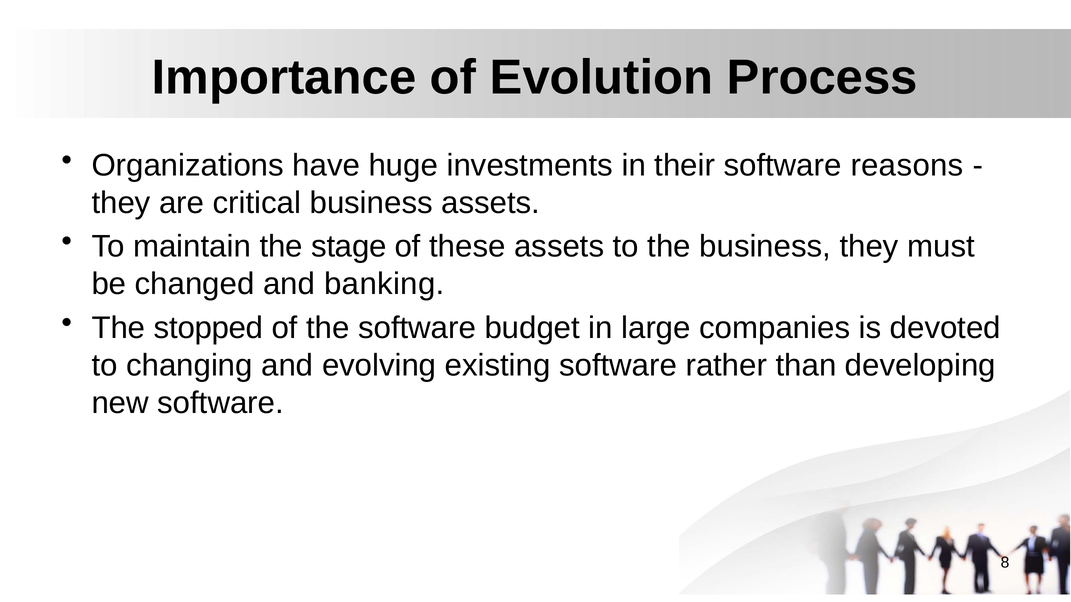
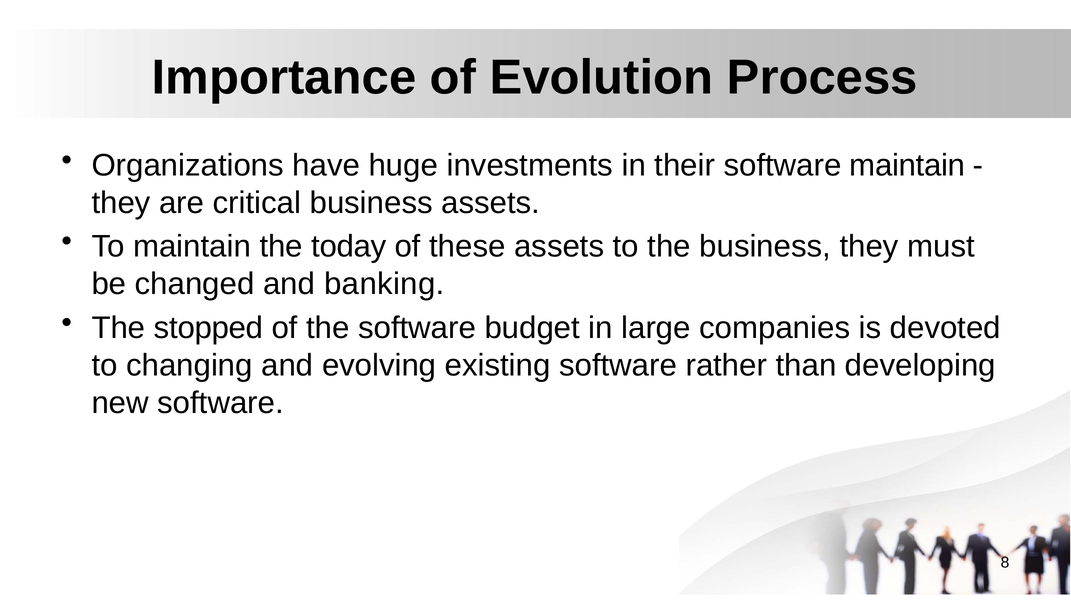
software reasons: reasons -> maintain (907, 165)
stage: stage -> today (349, 247)
